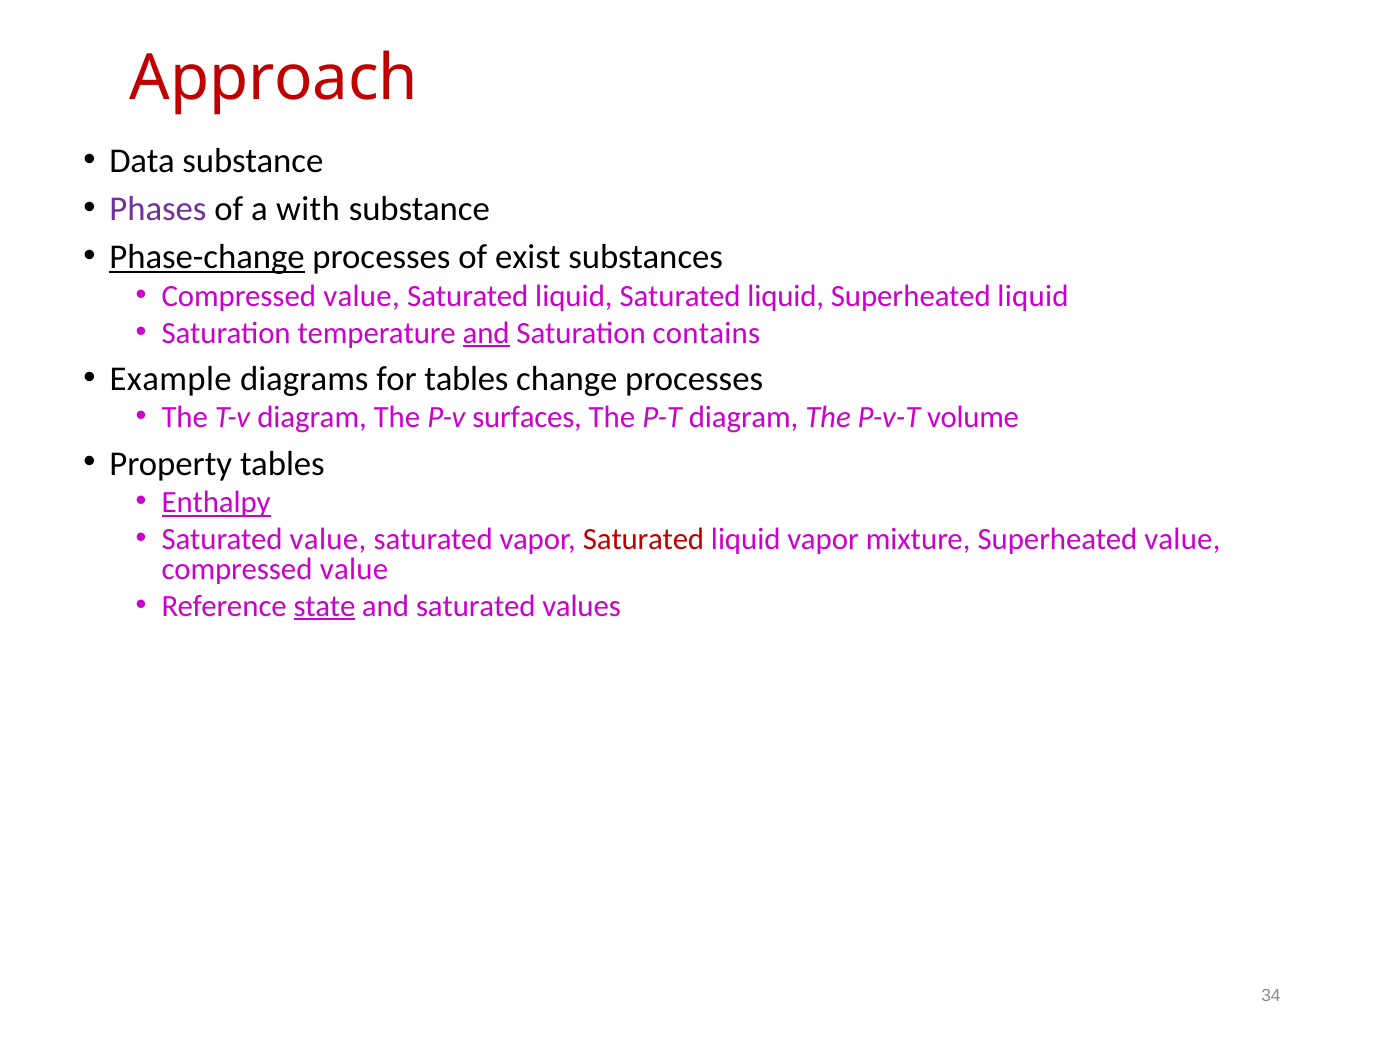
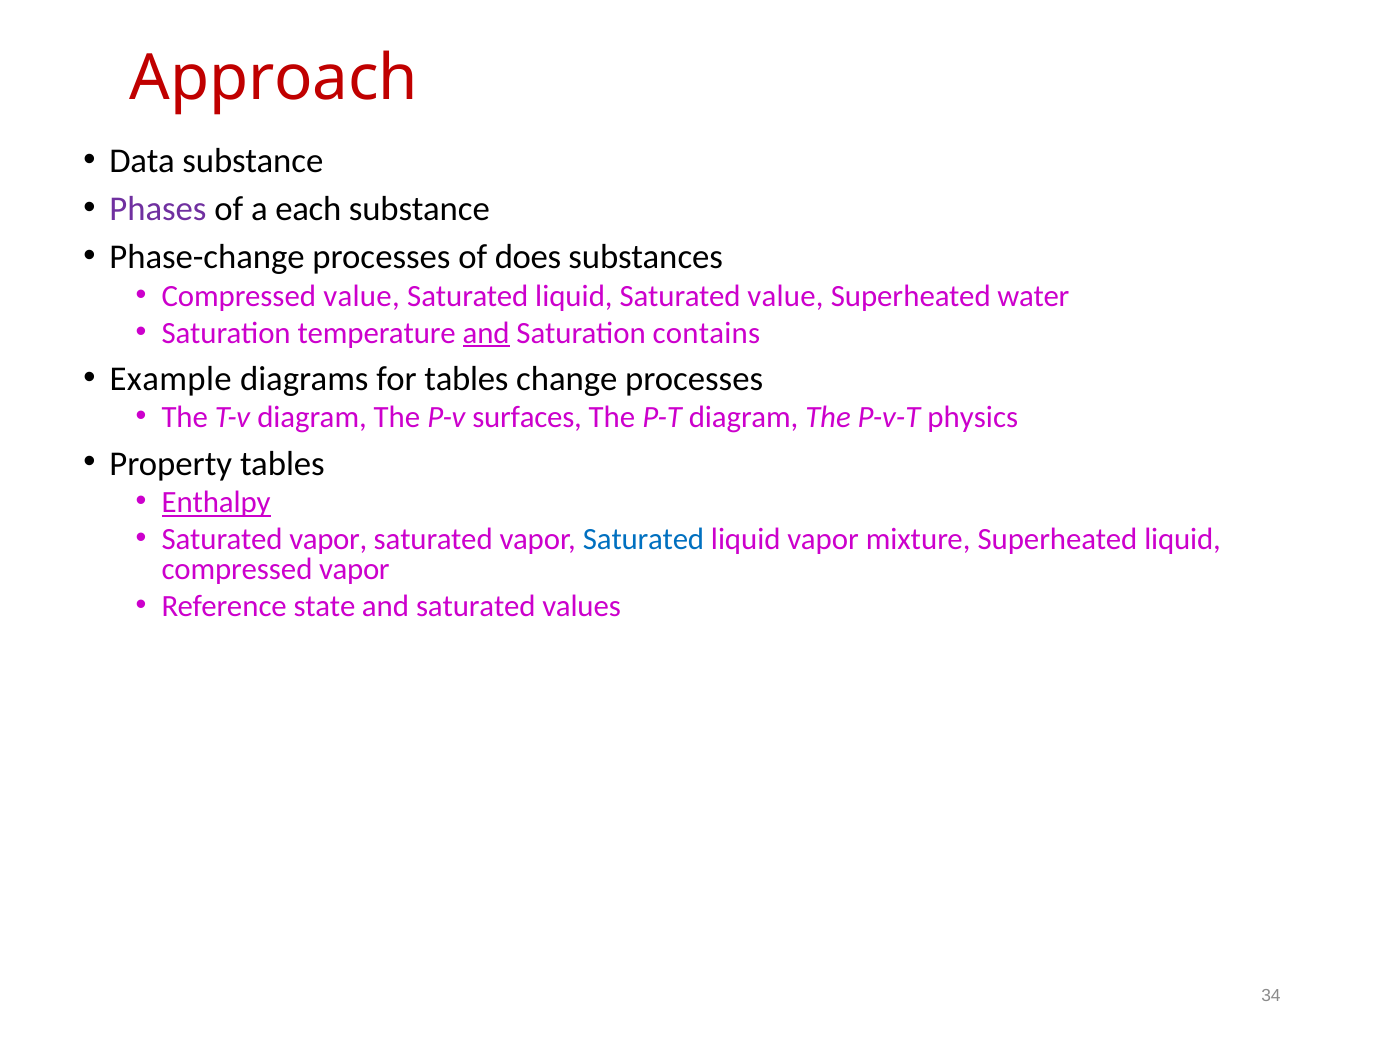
with: with -> each (308, 209)
Phase-change underline: present -> none (207, 257)
exist: exist -> does (528, 257)
liquid Saturated liquid: liquid -> value (786, 296)
Superheated liquid: liquid -> water (1033, 296)
volume: volume -> physics (973, 417)
value: value -> vapor (328, 539)
Saturated colour: red -> blue (644, 539)
Superheated value: value -> liquid (1183, 539)
value: value -> vapor (354, 569)
state underline: present -> none (325, 606)
